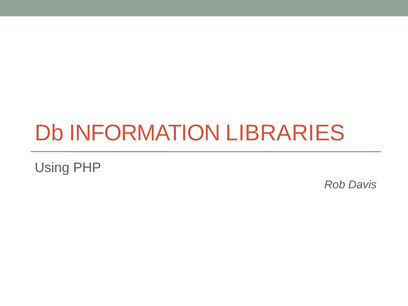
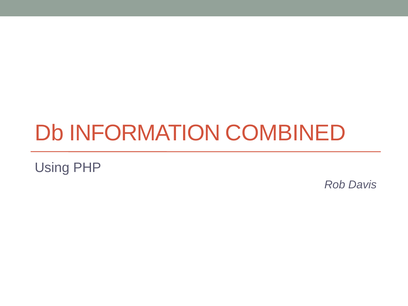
LIBRARIES: LIBRARIES -> COMBINED (286, 133)
